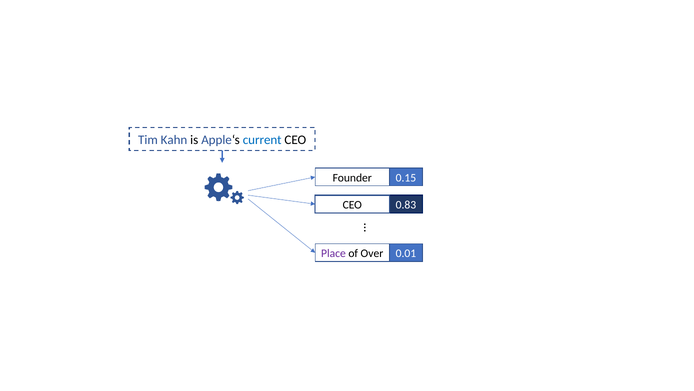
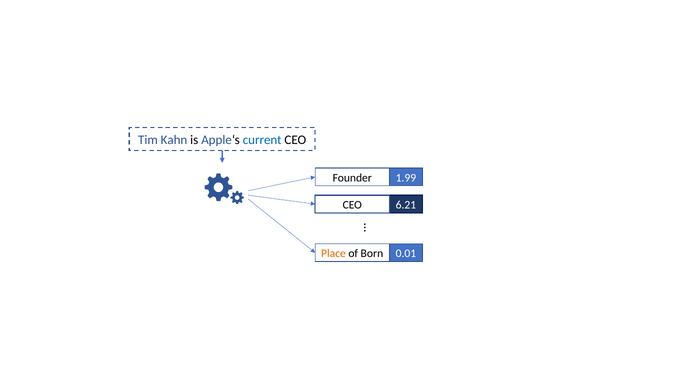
0.15: 0.15 -> 1.99 (406, 177)
0.83: 0.83 -> 6.21 (406, 205)
Place colour: purple -> orange (333, 253)
Over: Over -> Born (372, 253)
